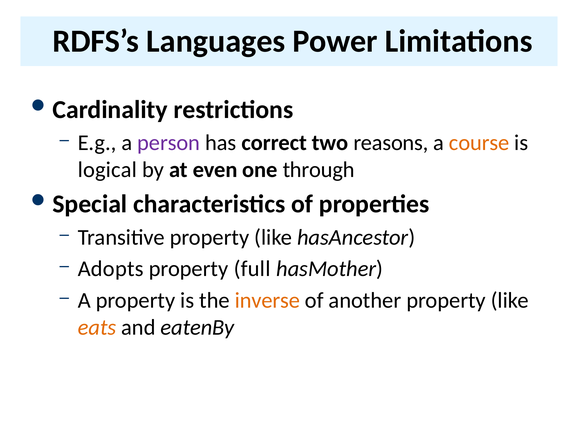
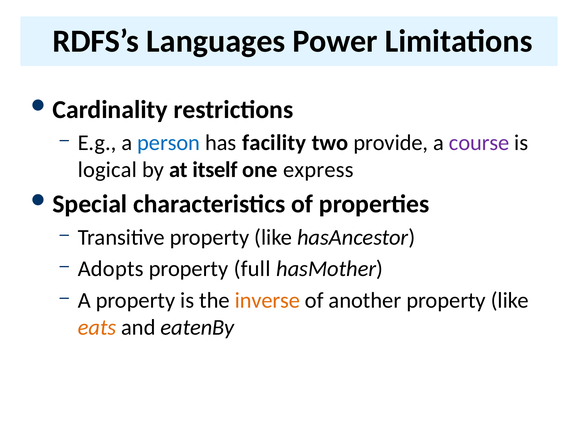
person colour: purple -> blue (169, 143)
correct: correct -> facility (274, 143)
reasons: reasons -> provide (391, 143)
course colour: orange -> purple (479, 143)
even: even -> itself (215, 170)
through: through -> express (318, 170)
